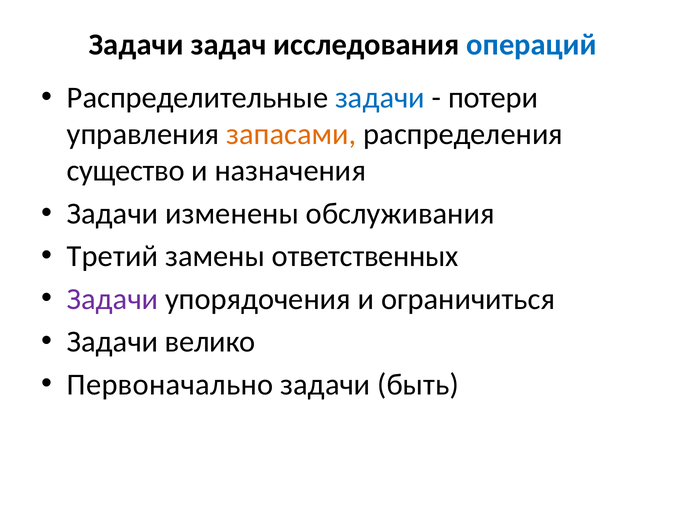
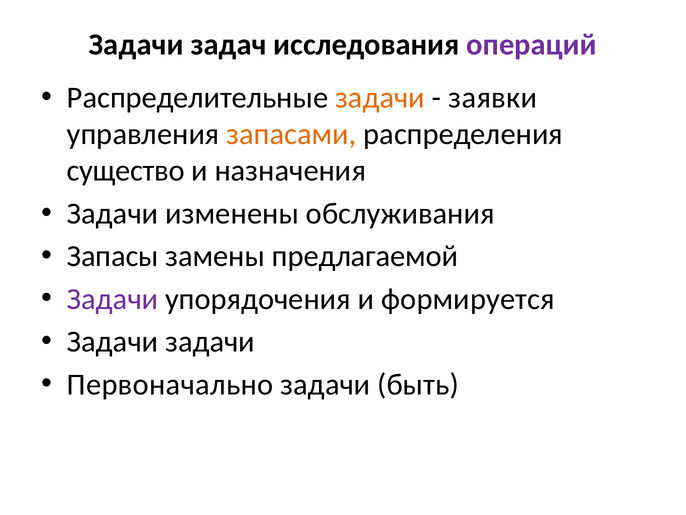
операций colour: blue -> purple (532, 44)
задачи colour: blue -> orange (380, 97)
потери: потери -> заявки (493, 97)
Третий: Третий -> Запасы (113, 256)
ответственных: ответственных -> предлагаемой (365, 256)
ограничиться: ограничиться -> формируется (468, 299)
Задачи велико: велико -> задачи (210, 341)
